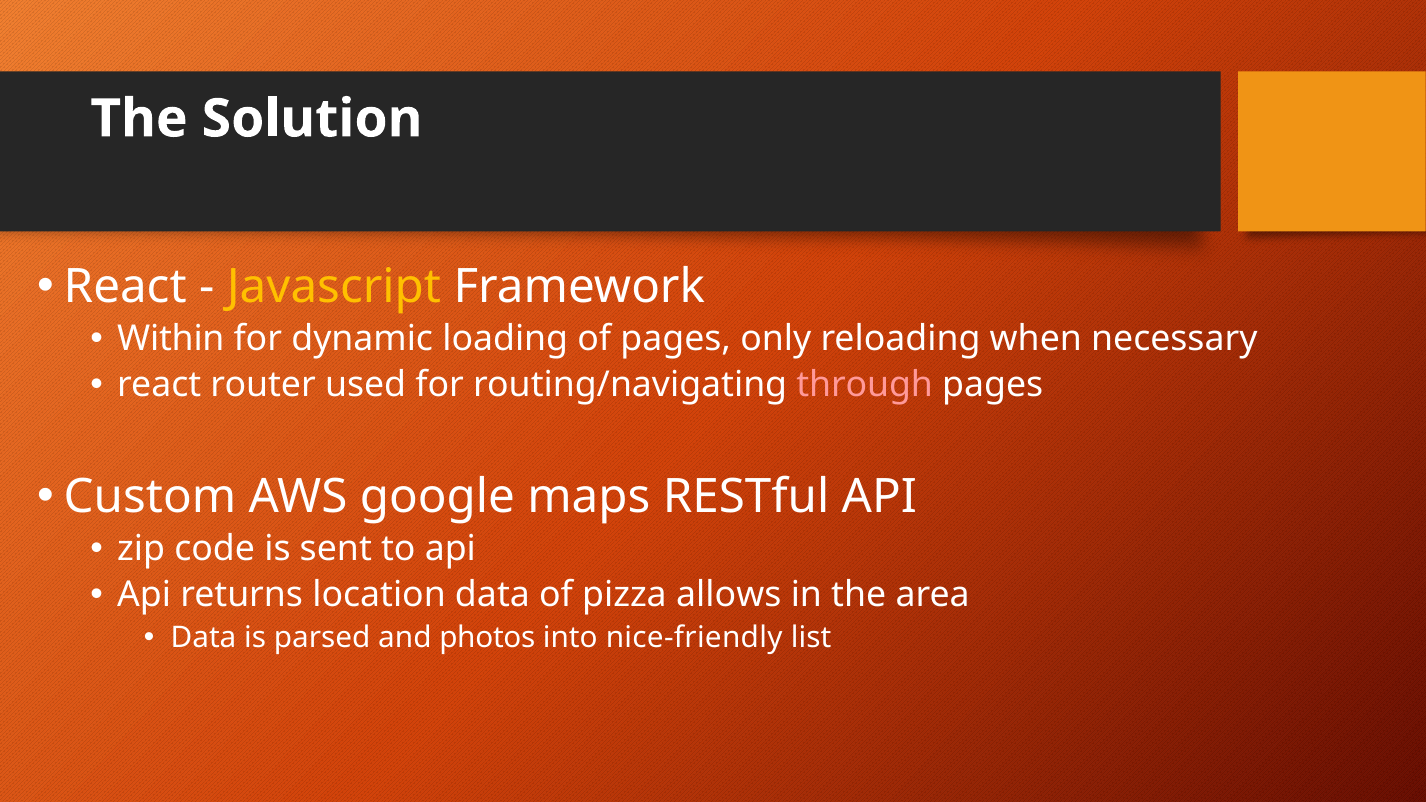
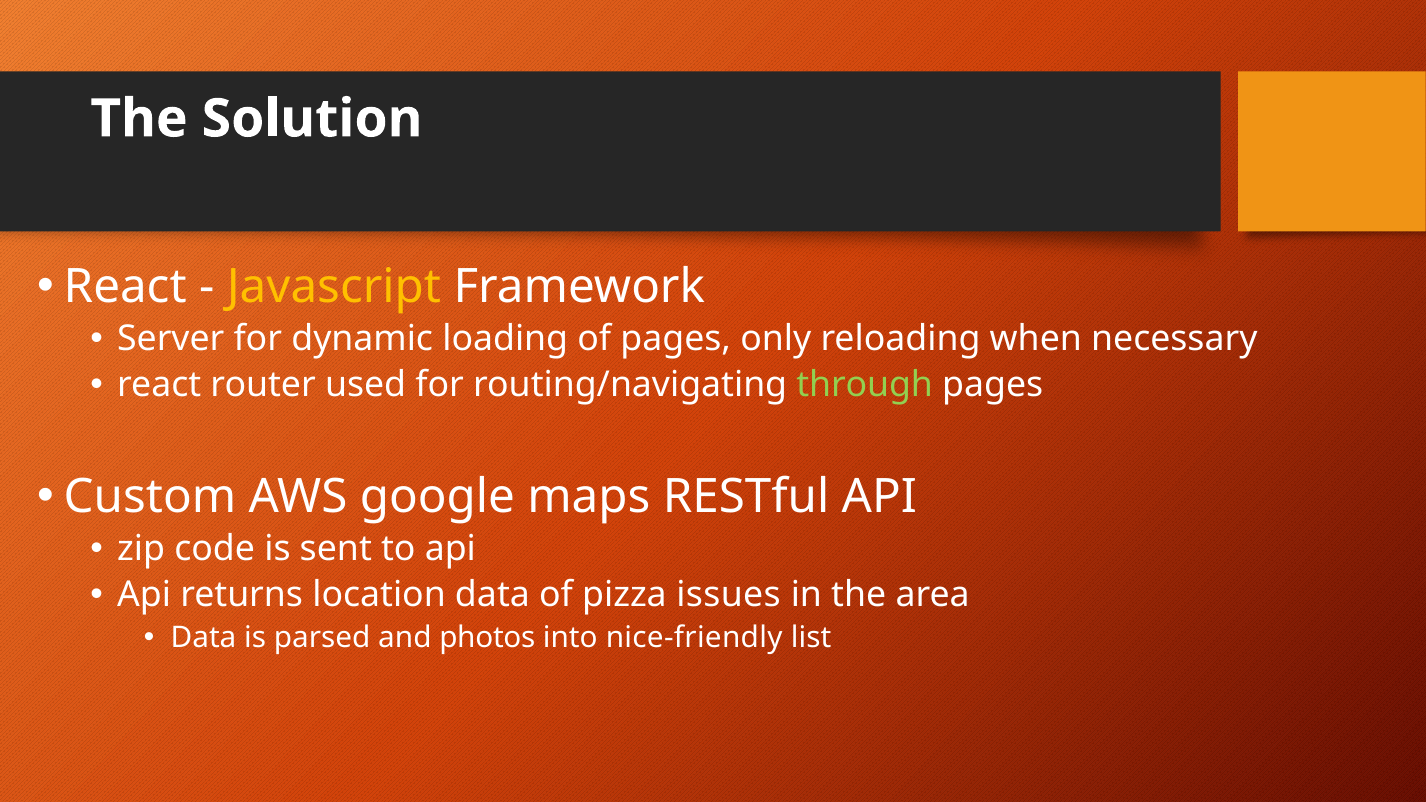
Within: Within -> Server (171, 339)
through colour: pink -> light green (865, 385)
allows: allows -> issues (729, 595)
